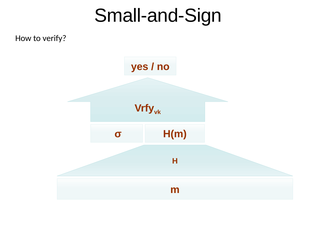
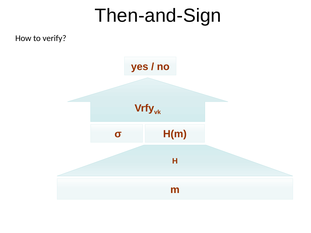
Small-and-Sign: Small-and-Sign -> Then-and-Sign (158, 16)
